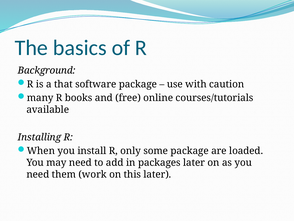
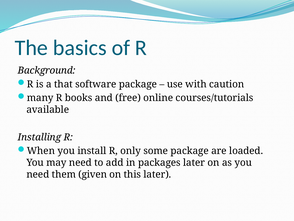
work: work -> given (93, 174)
